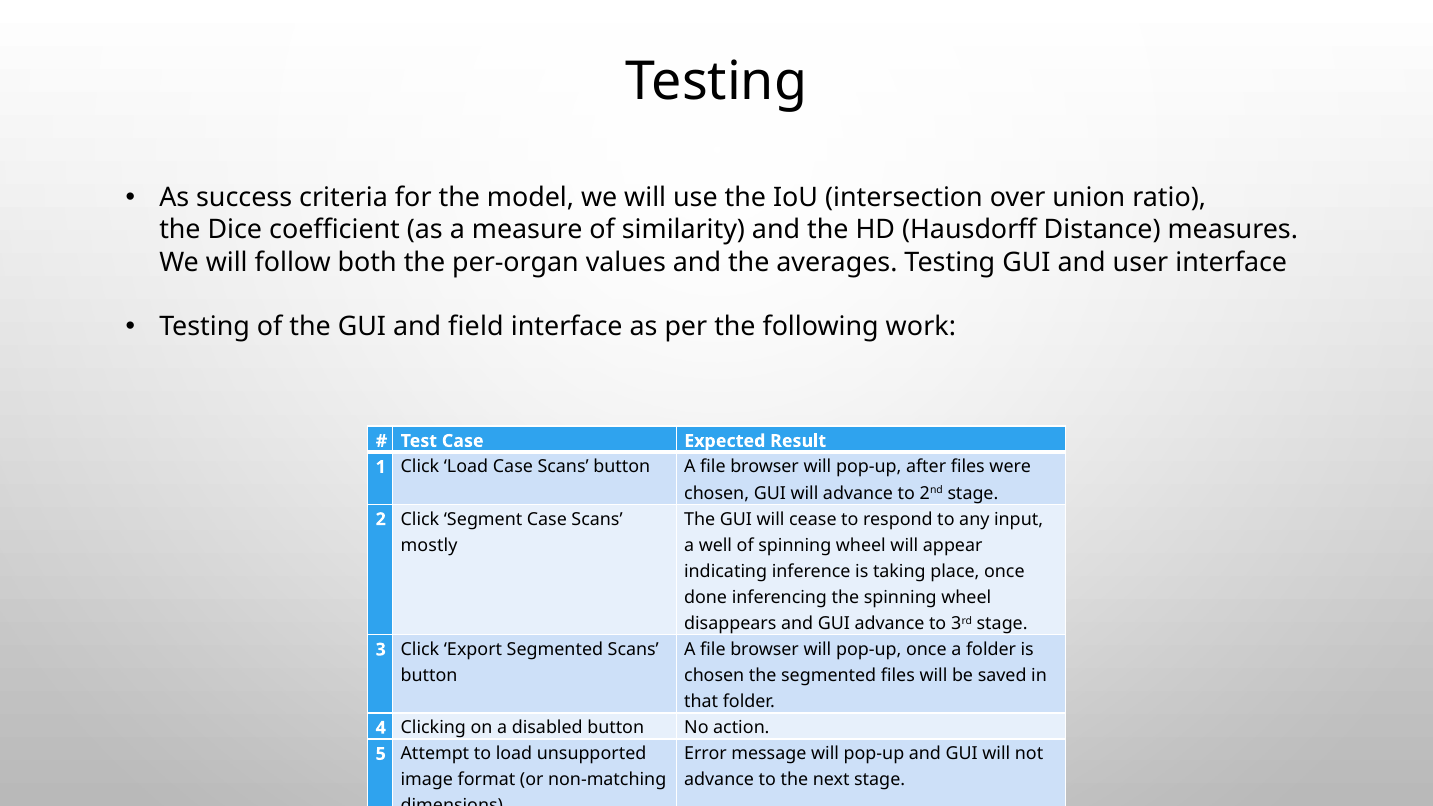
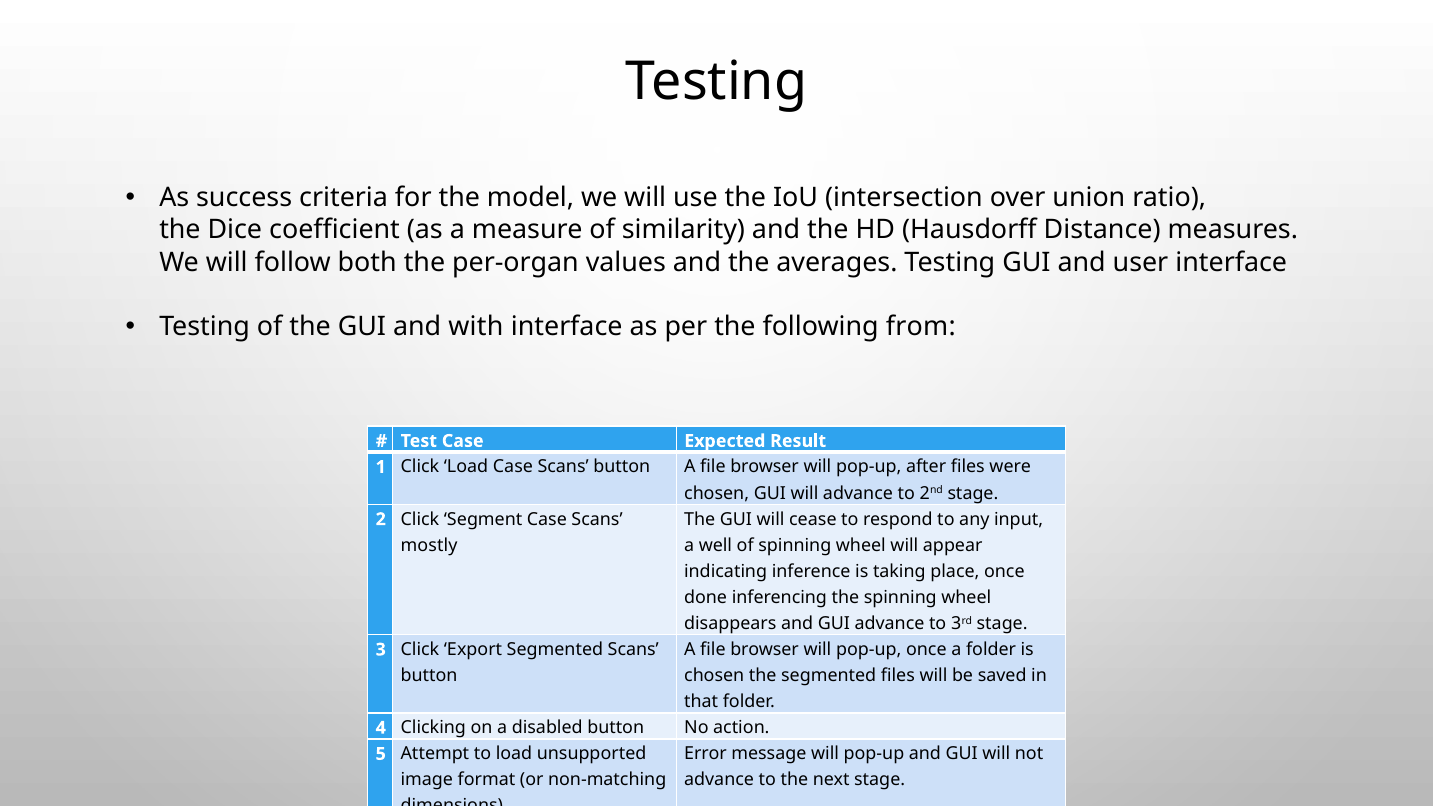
field: field -> with (476, 327)
work: work -> from (921, 327)
